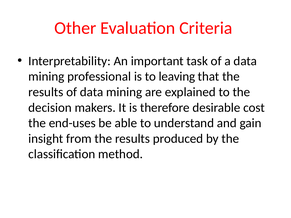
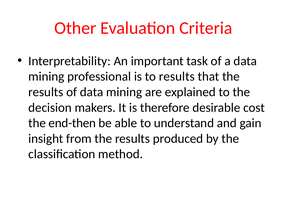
to leaving: leaving -> results (177, 77)
end-uses: end-uses -> end-then (72, 123)
